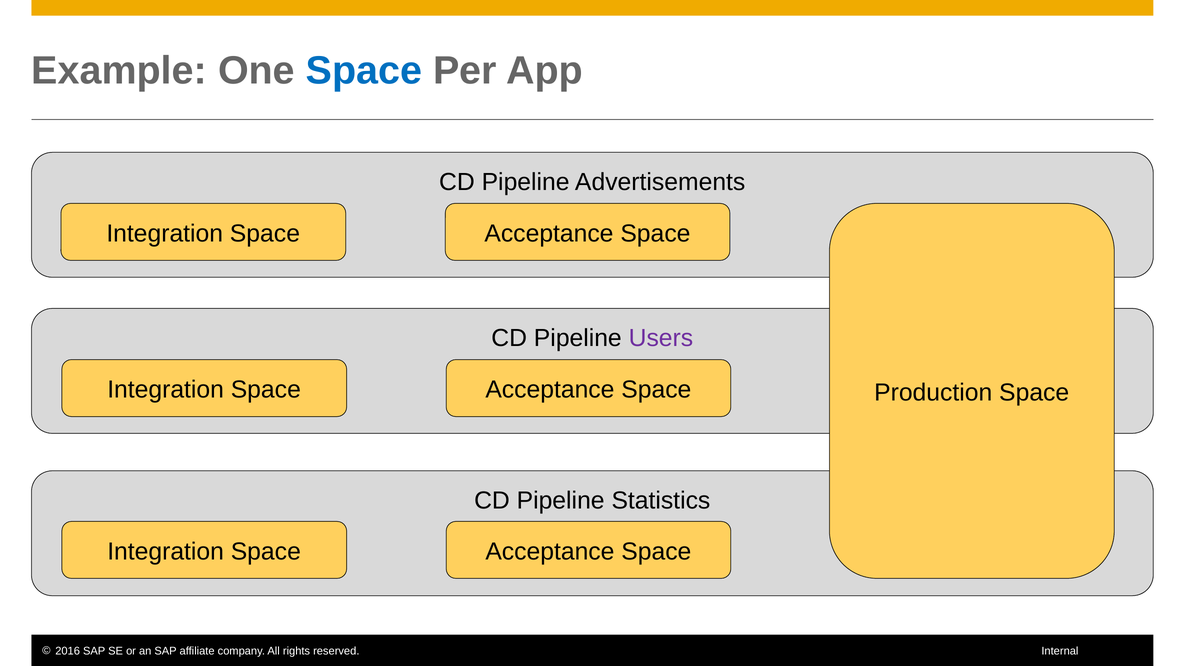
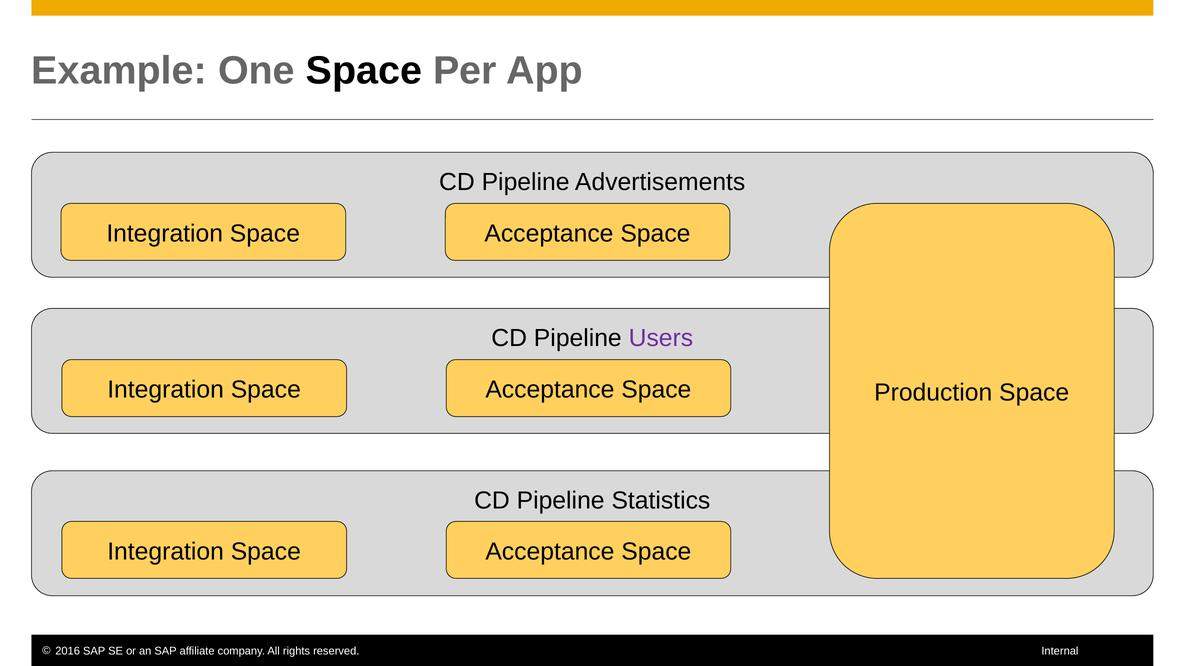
Space colour: blue -> black (364, 71)
